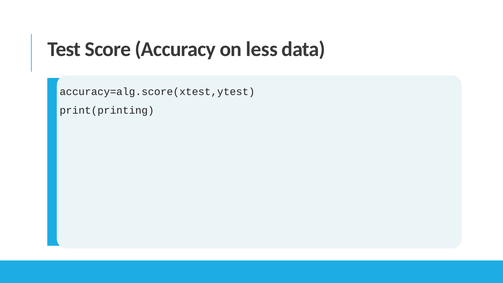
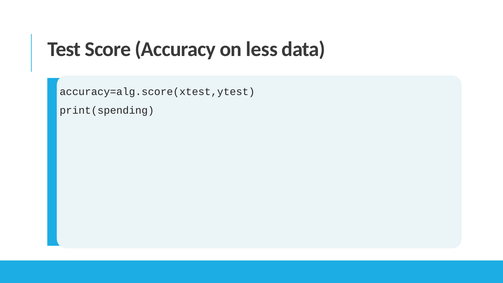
print(printing: print(printing -> print(spending (107, 110)
